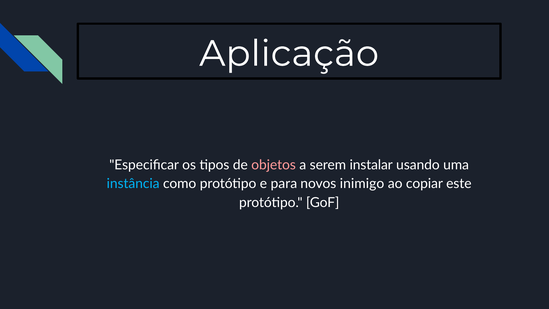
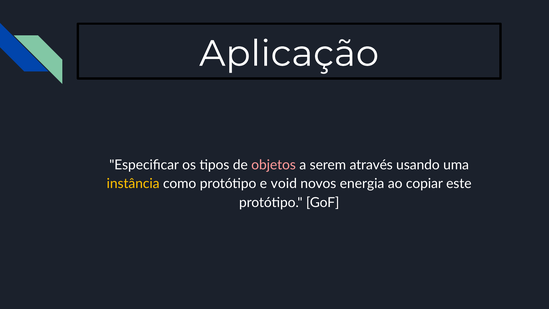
instalar: instalar -> através (371, 165)
instância colour: light blue -> yellow (133, 184)
para: para -> void (284, 184)
inimigo: inimigo -> energia (362, 184)
